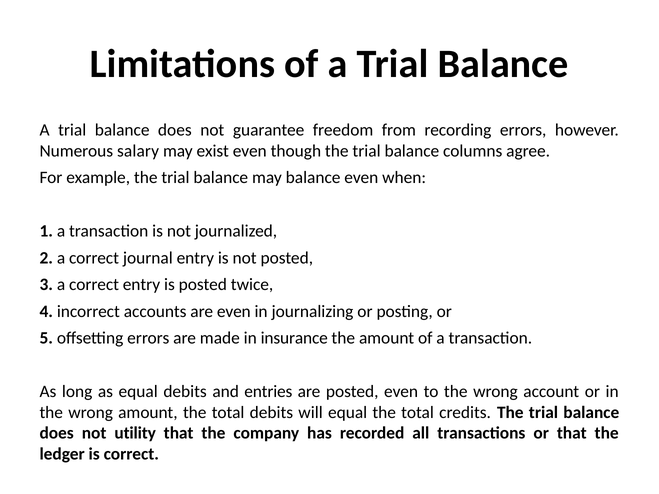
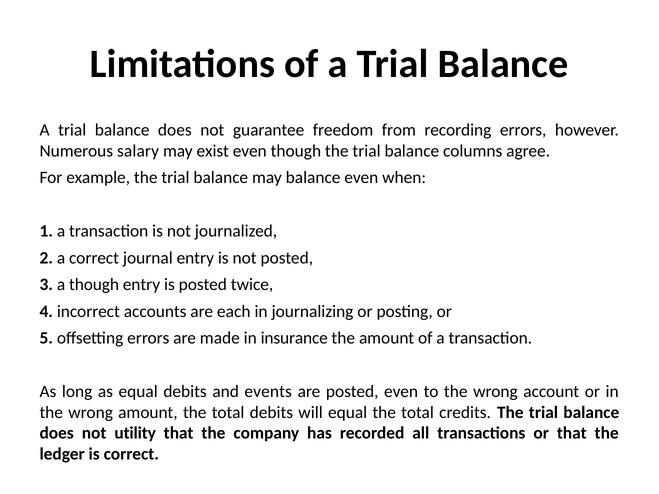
3 a correct: correct -> though (94, 285)
are even: even -> each (234, 311)
entries: entries -> events (268, 392)
